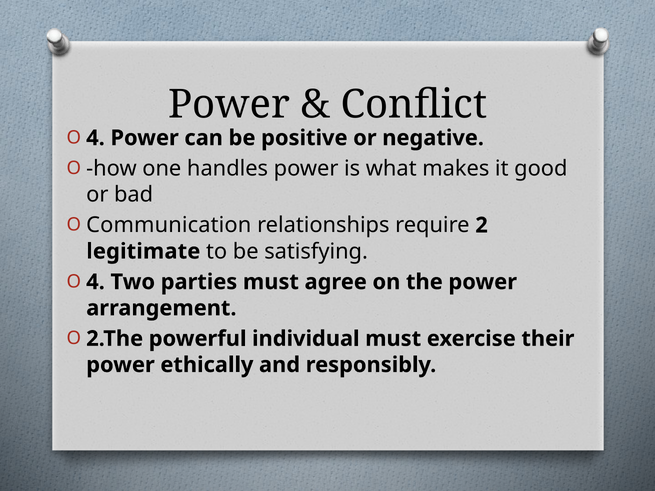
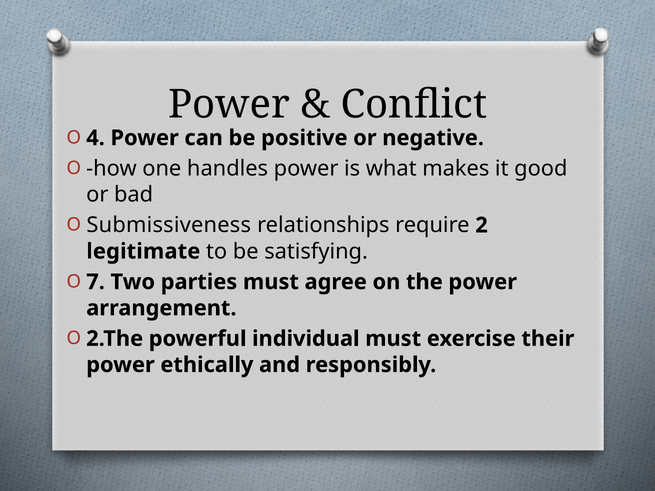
Communication: Communication -> Submissiveness (169, 225)
4: 4 -> 7 (96, 282)
